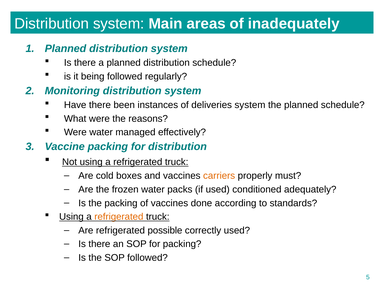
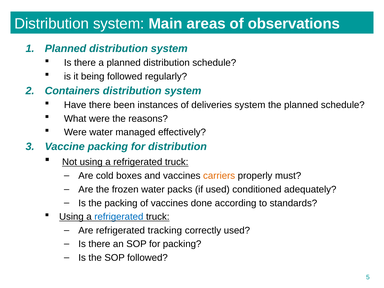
inadequately: inadequately -> observations (294, 24)
Monitoring: Monitoring -> Containers (72, 91)
refrigerated colour: orange -> blue (119, 217)
possible: possible -> tracking (165, 230)
